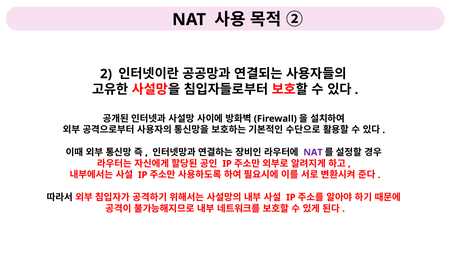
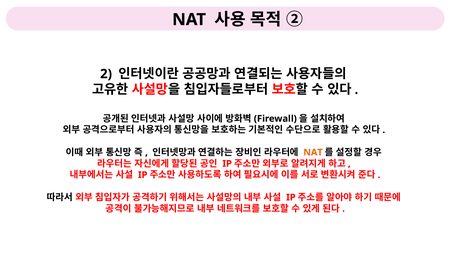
NAT colour: purple -> orange (313, 152)
